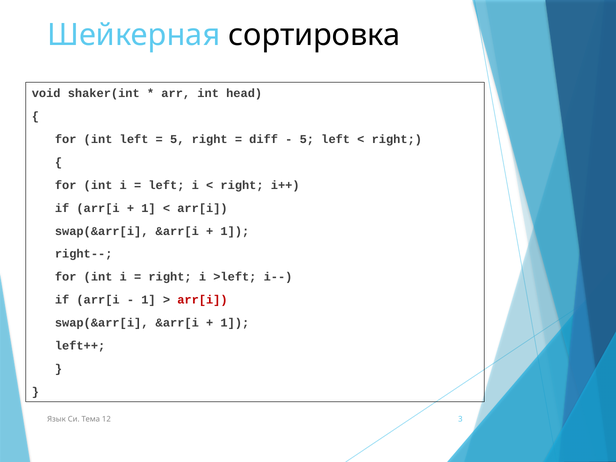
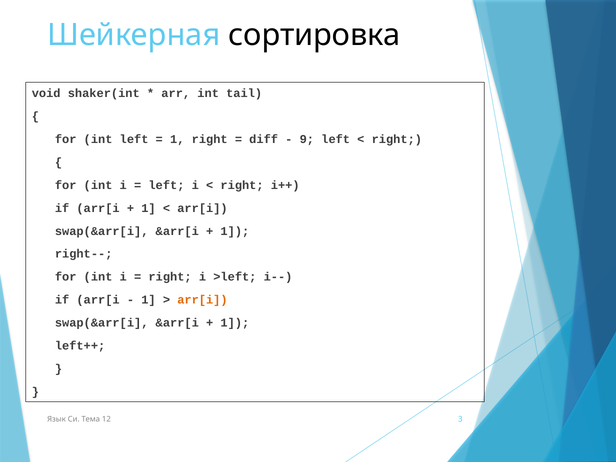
head: head -> tail (244, 93)
5: 5 -> 1 (177, 139)
5: 5 -> 9 (307, 139)
arr[i colour: red -> orange (202, 300)
